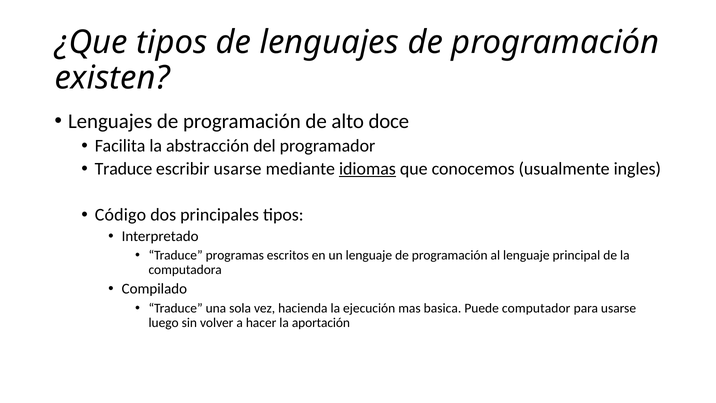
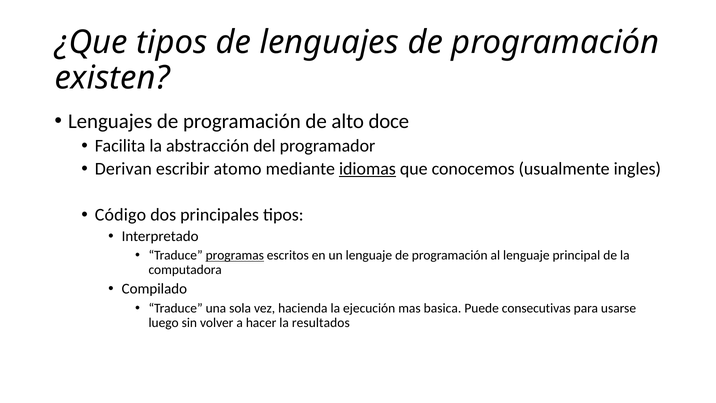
Traduce: Traduce -> Derivan (123, 169)
escribir usarse: usarse -> atomo (238, 169)
programas underline: none -> present (235, 255)
computador: computador -> consecutivas (536, 308)
aportación: aportación -> resultados (321, 322)
